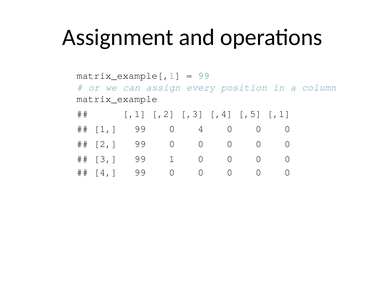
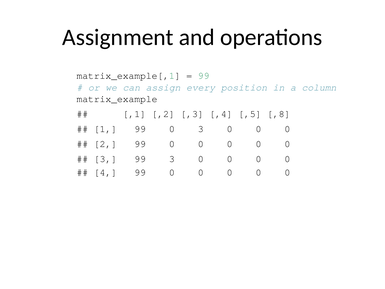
,5 ,1: ,1 -> ,8 (279, 114)
0 4: 4 -> 3 (201, 129)
99 1: 1 -> 3 (172, 159)
